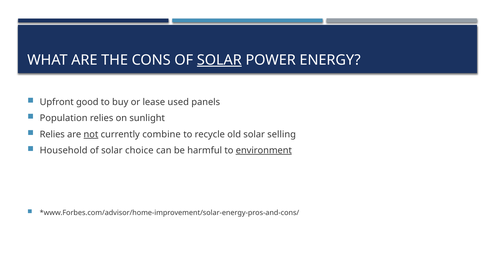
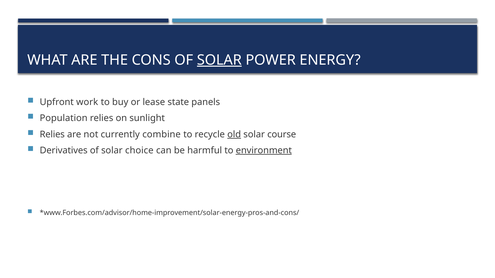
good: good -> work (87, 102)
used: used -> state (178, 102)
not underline: present -> none (91, 135)
old underline: none -> present (234, 135)
selling: selling -> course (282, 135)
Household: Household -> Derivatives (64, 151)
